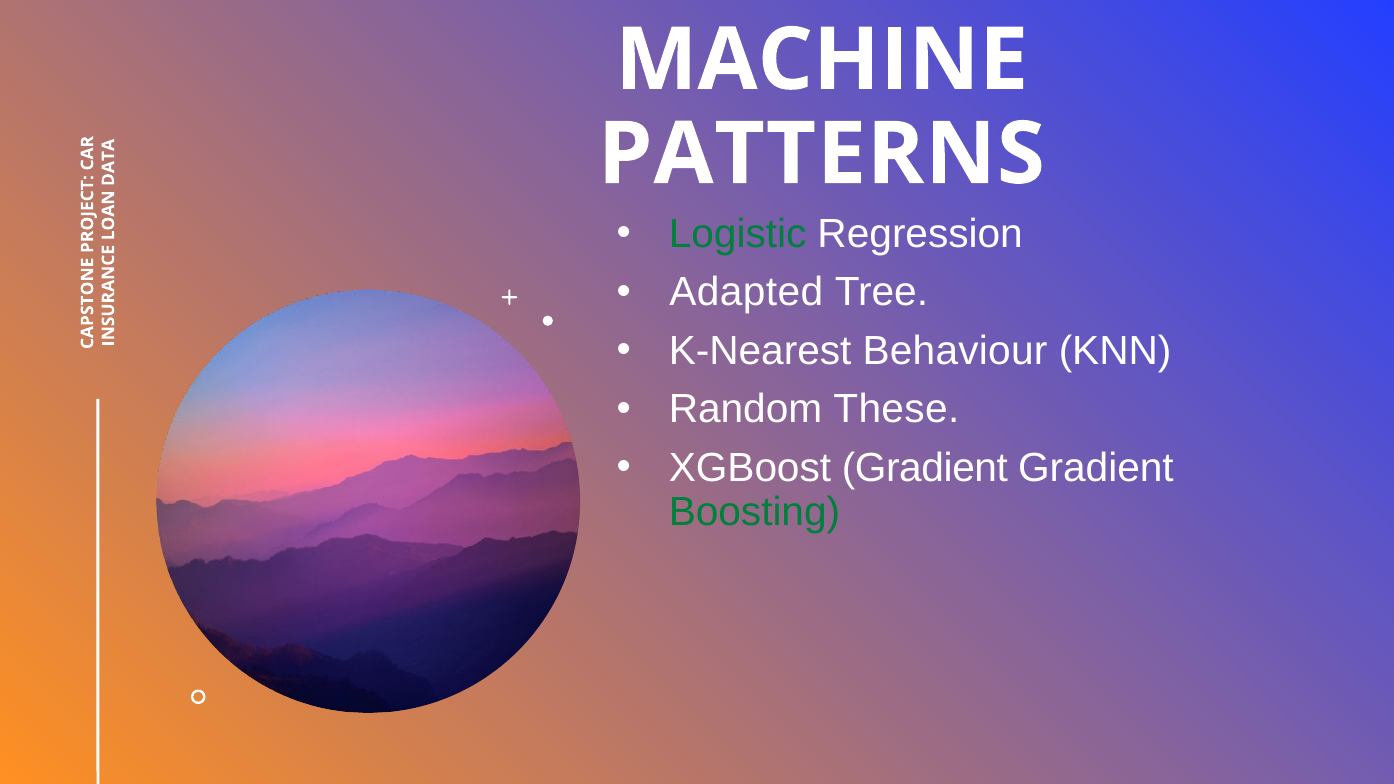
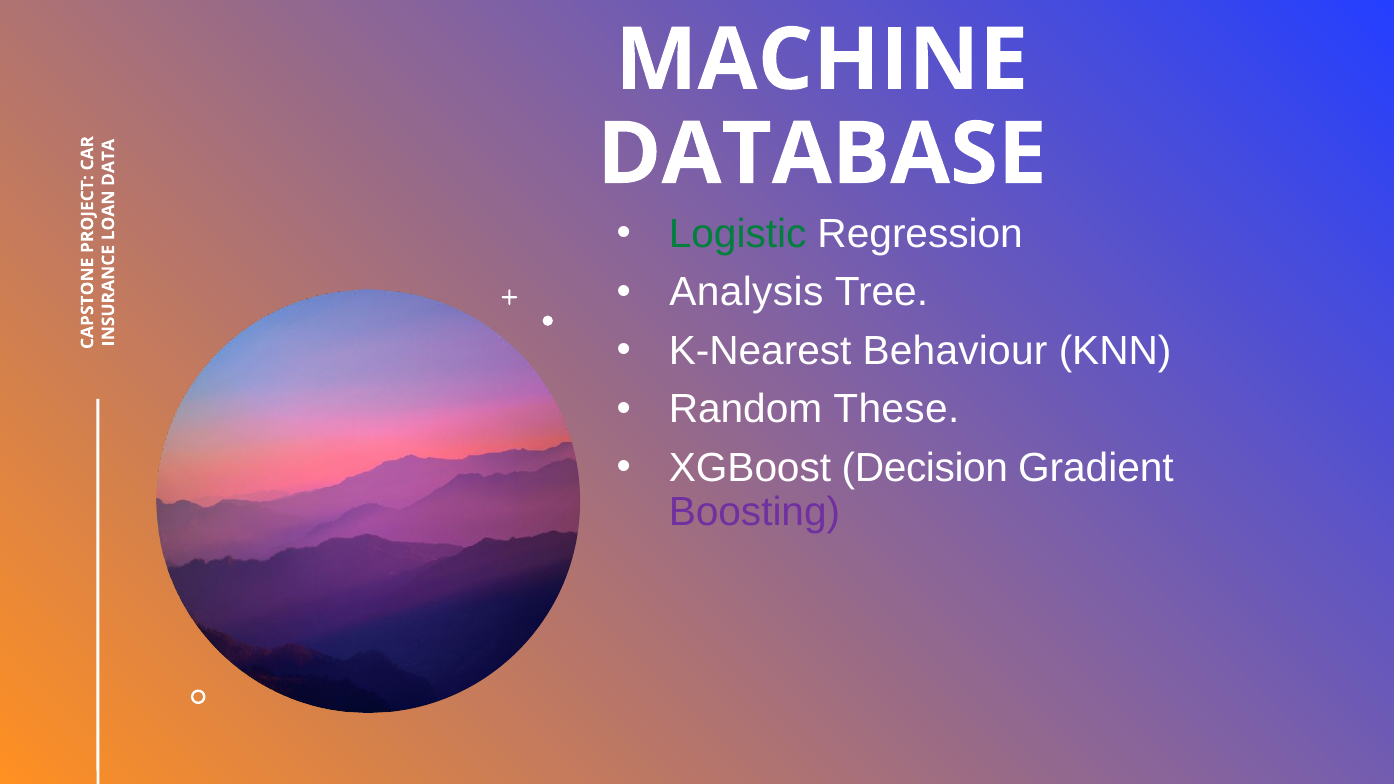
PATTERNS: PATTERNS -> DATABASE (822, 154)
Adapted: Adapted -> Analysis (746, 292)
XGBoost Gradient: Gradient -> Decision (925, 468)
Boosting colour: green -> purple (754, 512)
